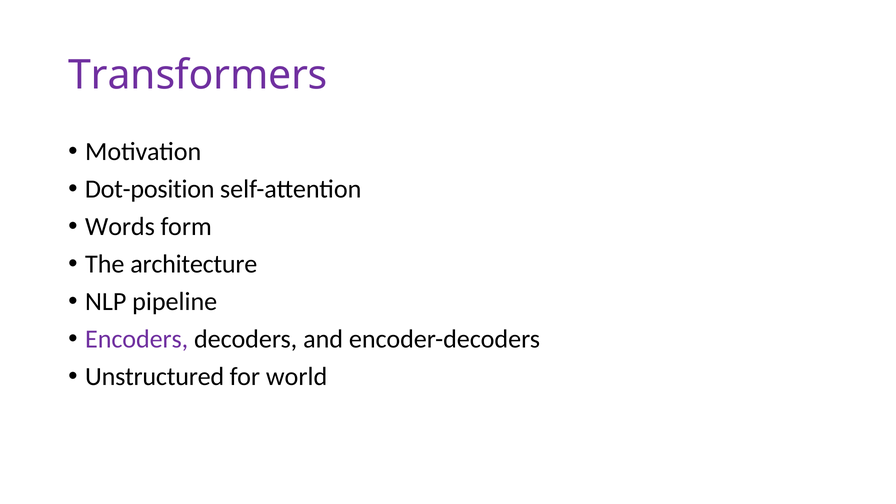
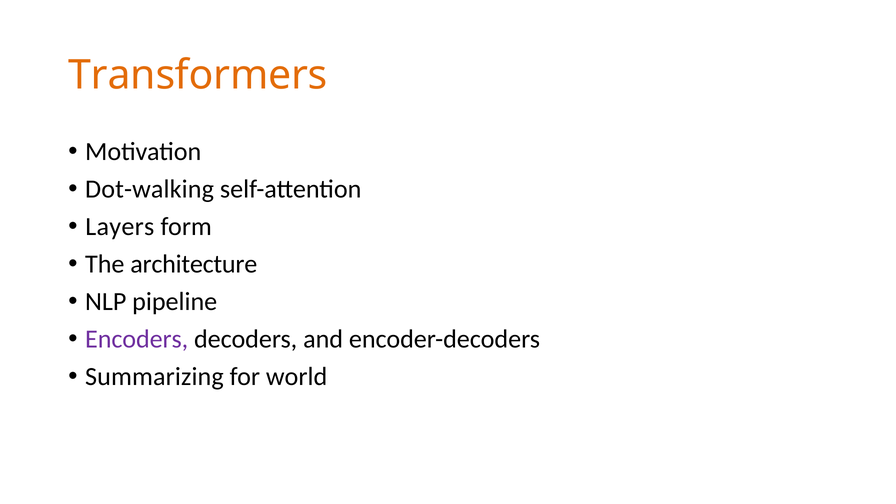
Transformers colour: purple -> orange (198, 75)
Dot-position: Dot-position -> Dot-walking (150, 189)
Words: Words -> Layers (120, 226)
Unstructured: Unstructured -> Summarizing (154, 377)
